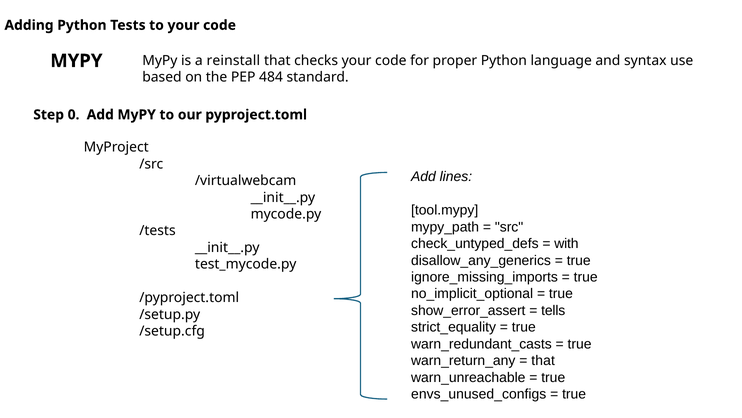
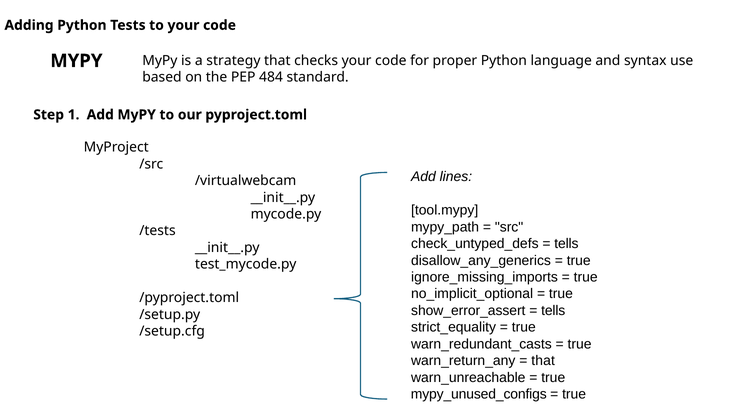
reinstall: reinstall -> strategy (233, 61)
0: 0 -> 1 (74, 115)
with: with -> tells (566, 243)
envs_unused_configs: envs_unused_configs -> mypy_unused_configs (479, 394)
